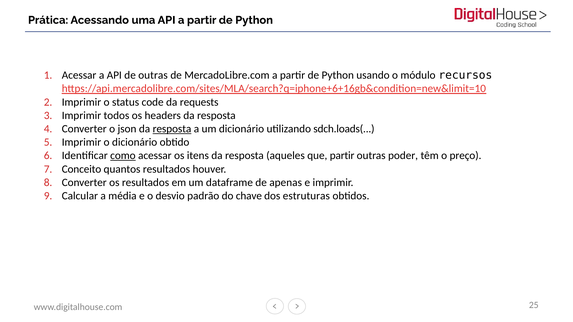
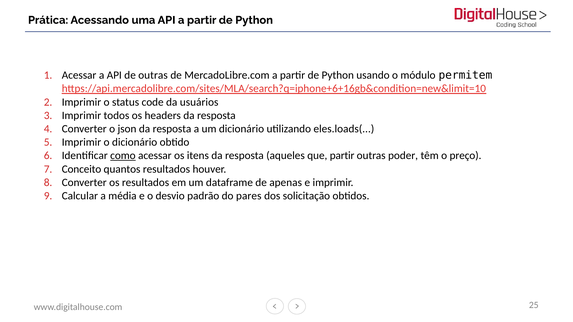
recursos: recursos -> permitem (465, 75)
requests: requests -> usuários (199, 102)
resposta underline: present -> none (172, 129)
sdch.loads(: sdch.loads( -> eles.loads( (344, 129)
chave: chave -> pares (249, 196)
estruturas: estruturas -> solicitação (306, 196)
